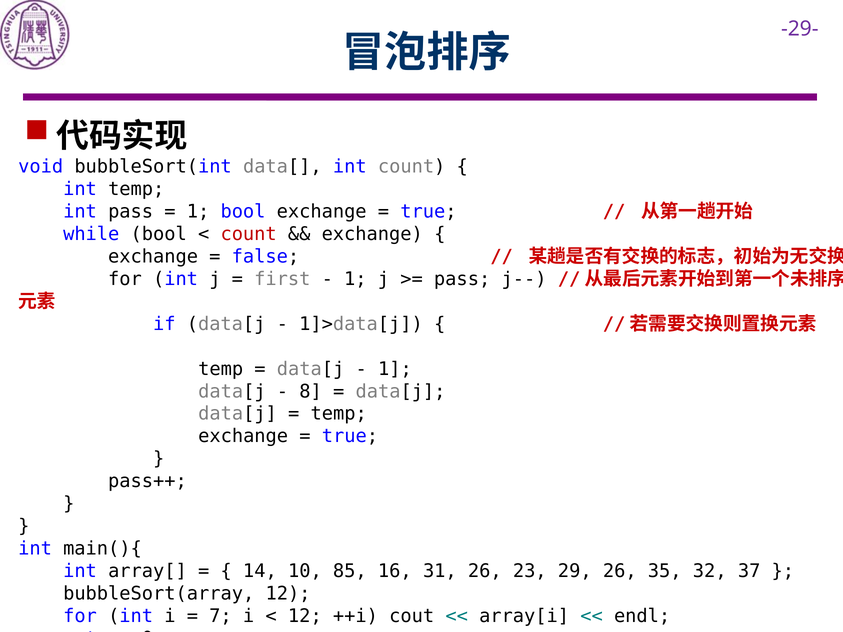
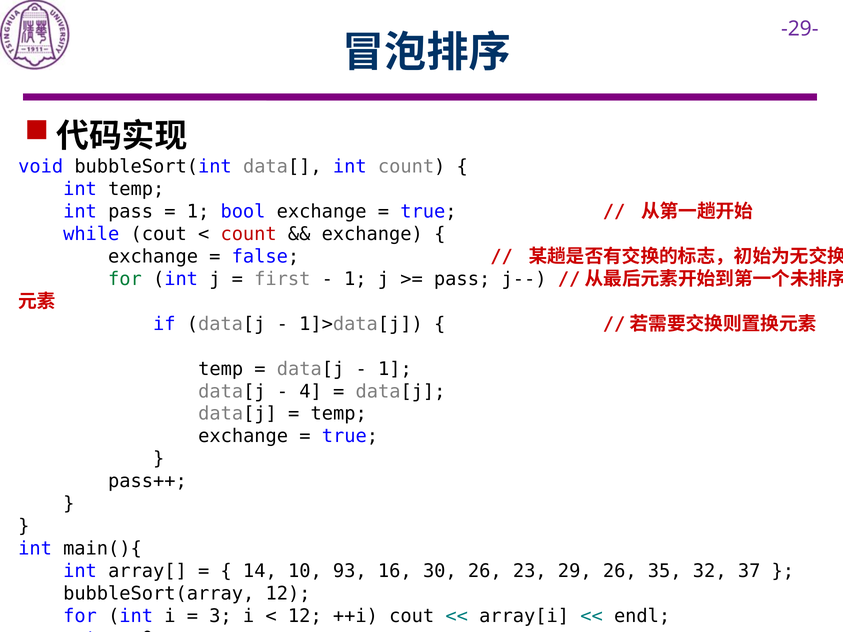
while bool: bool -> cout (159, 234)
for colour: black -> green (125, 279)
8: 8 -> 4 (311, 391)
85: 85 -> 93 (350, 571)
31: 31 -> 30 (440, 571)
7: 7 -> 3 (221, 616)
